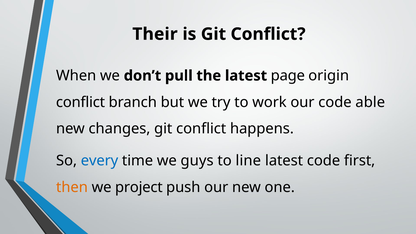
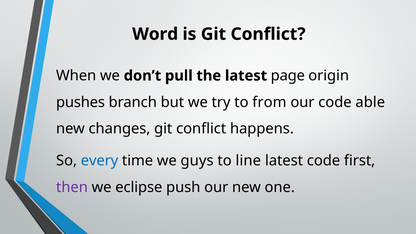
Their: Their -> Word (155, 34)
conflict: conflict -> pushes (80, 102)
work: work -> from (269, 102)
then colour: orange -> purple (72, 187)
project: project -> eclipse (139, 187)
